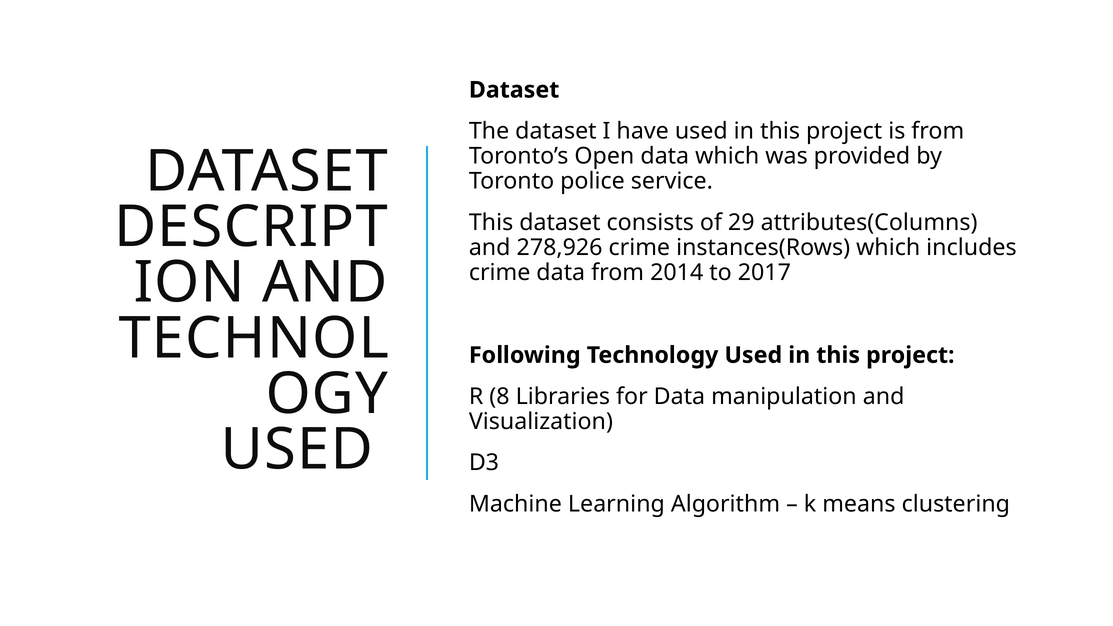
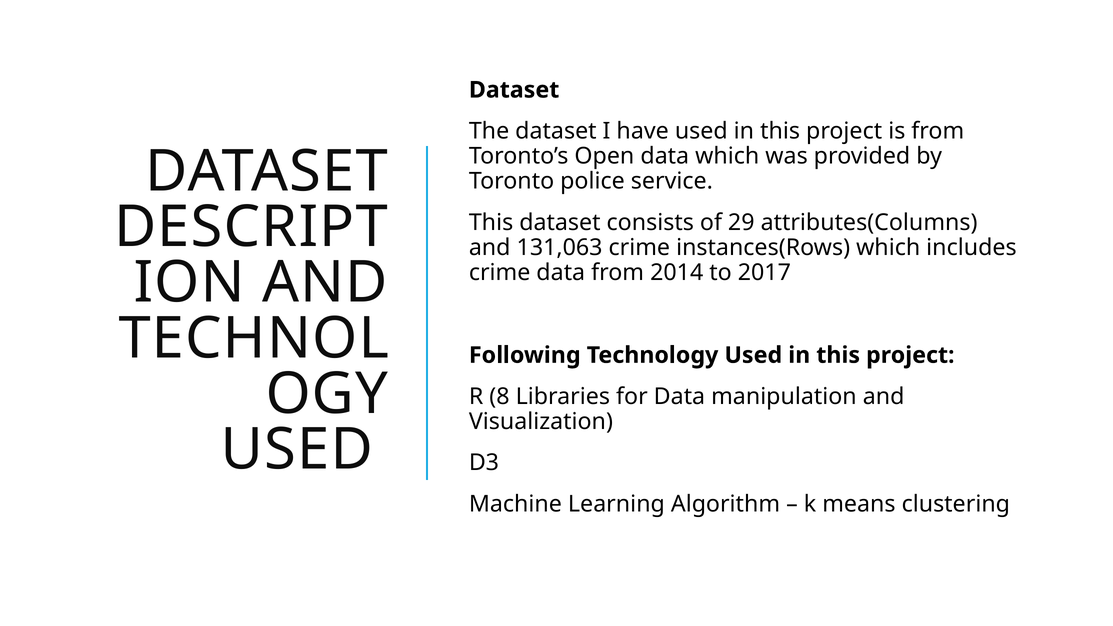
278,926: 278,926 -> 131,063 (560, 248)
